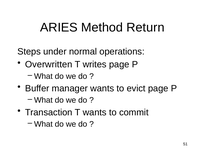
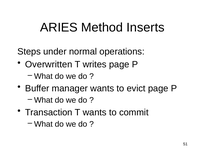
Return: Return -> Inserts (145, 27)
